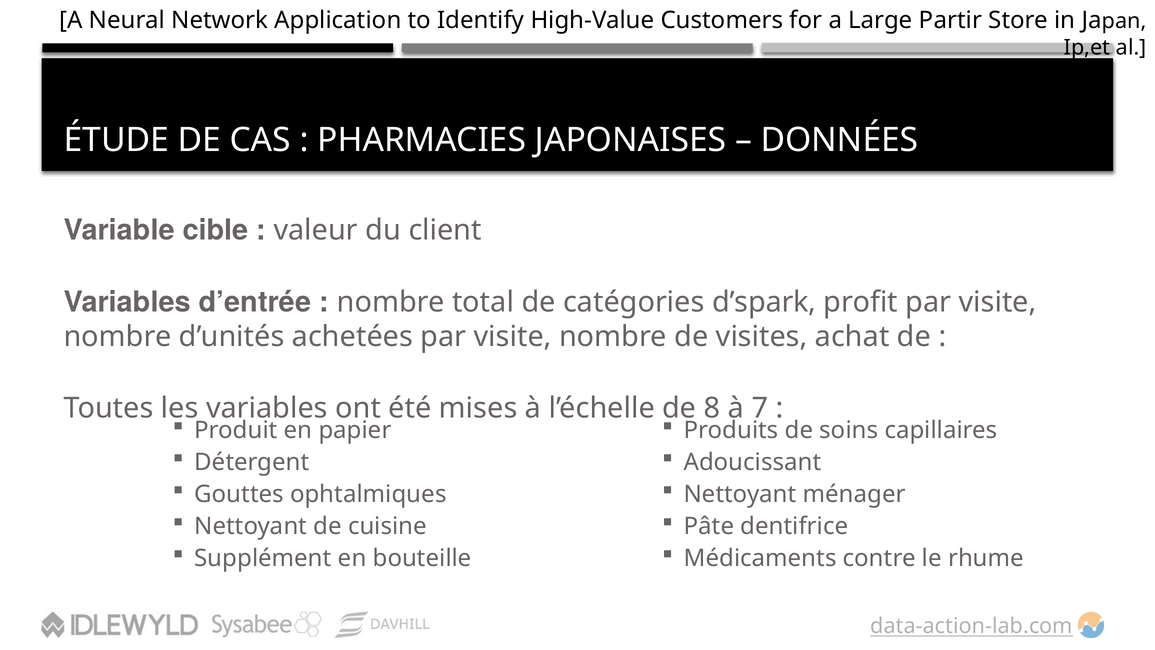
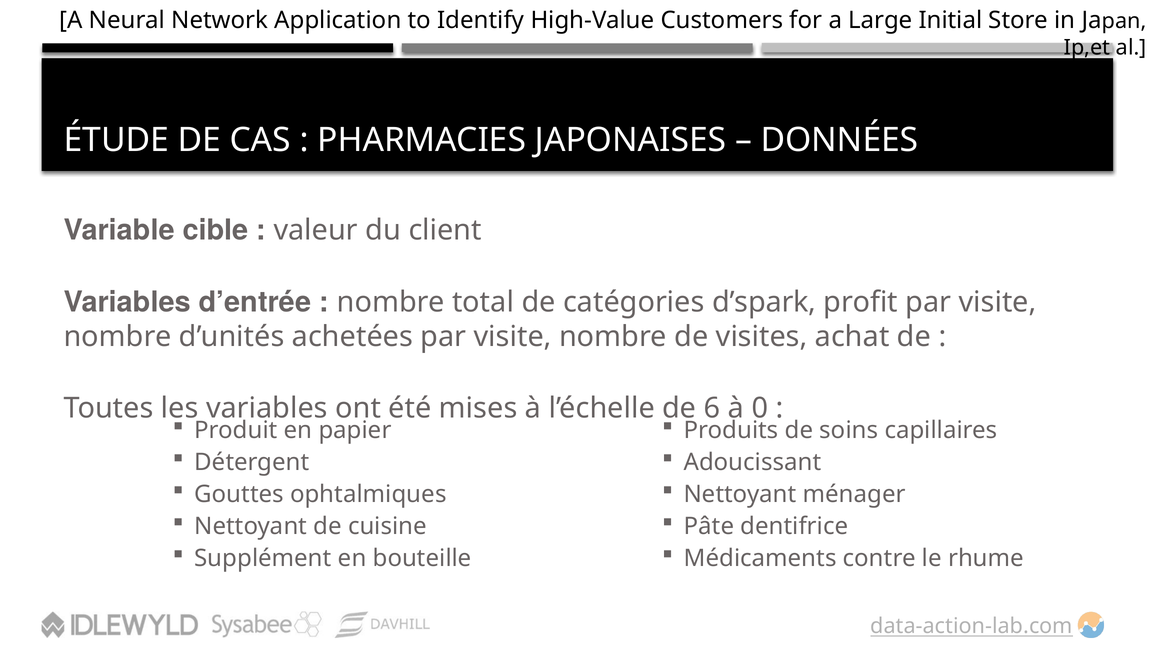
Partir: Partir -> Initial (951, 20)
8: 8 -> 6 (712, 408)
7: 7 -> 0 (760, 408)
